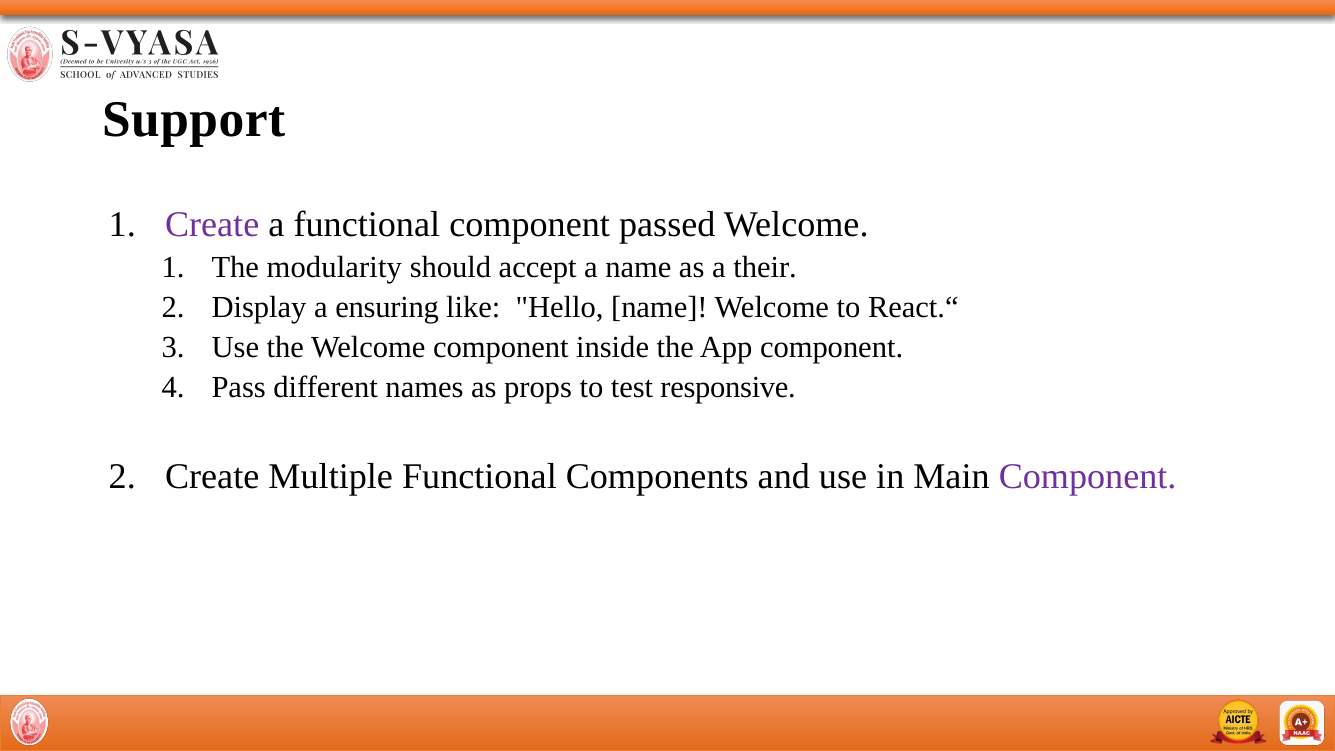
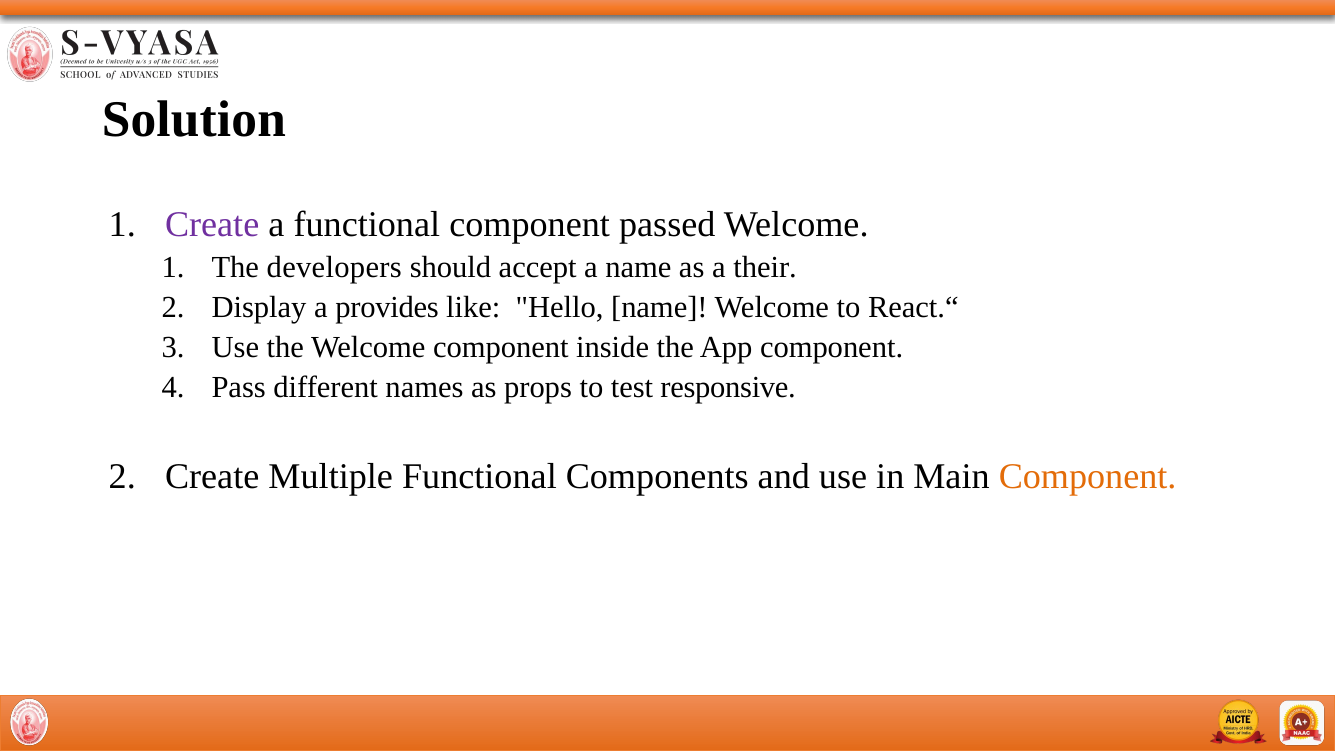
Support: Support -> Solution (194, 119)
modularity: modularity -> developers (334, 267)
ensuring: ensuring -> provides (387, 307)
Component colour: purple -> orange (1088, 477)
